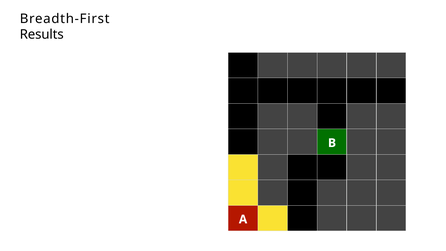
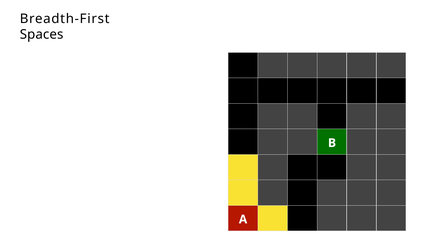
Results: Results -> Spaces (42, 35)
